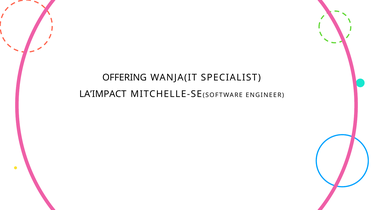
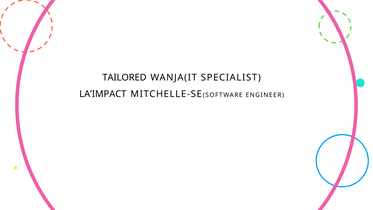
OFFERING: OFFERING -> TAILORED (124, 77)
